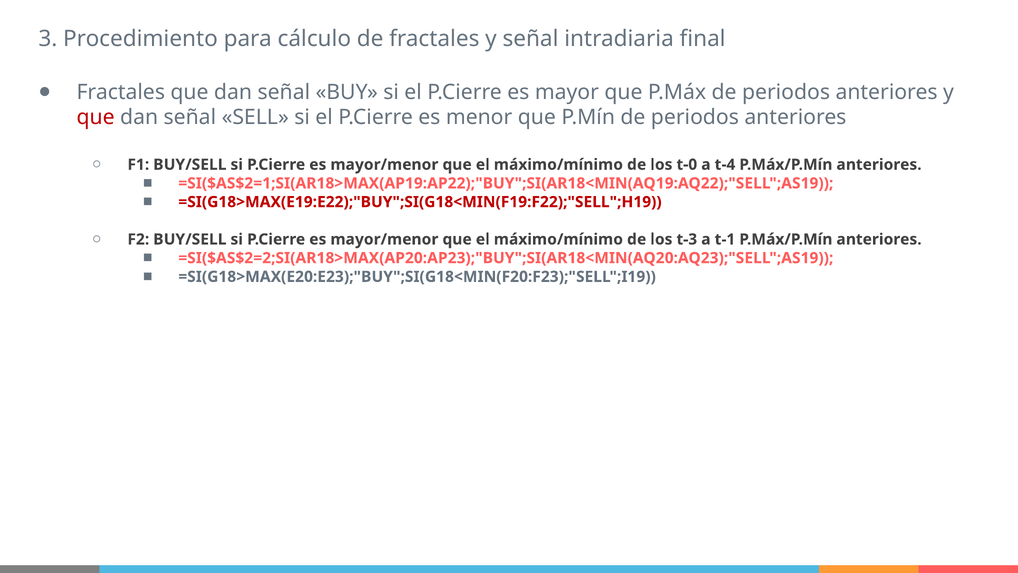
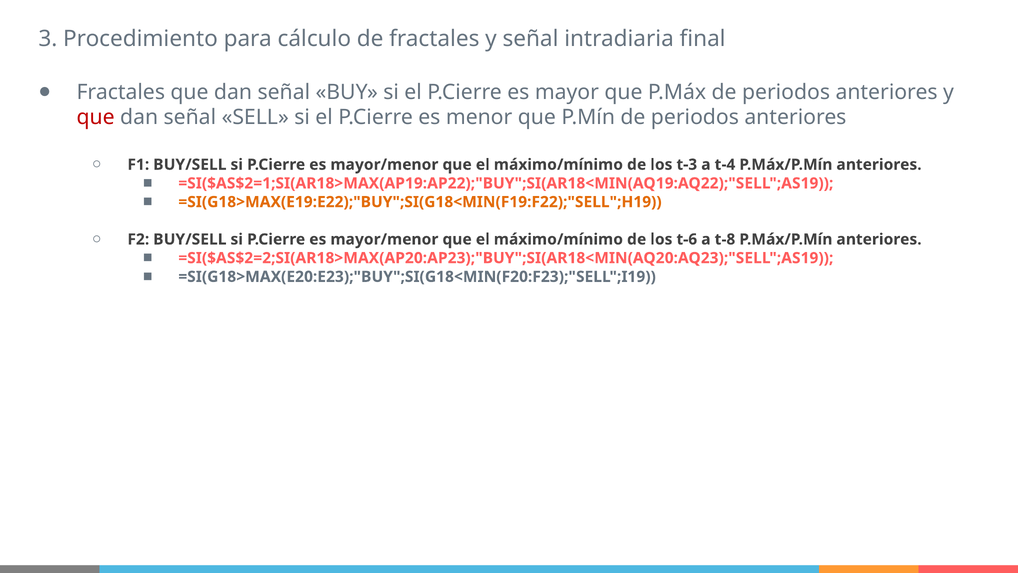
t-0: t-0 -> t-3 (687, 165)
=SI(G18>MAX(E19:E22);"BUY";SI(G18<MIN(F19:F22);"SELL";H19 colour: red -> orange (420, 202)
t-3: t-3 -> t-6 (687, 239)
t-1: t-1 -> t-8 (725, 239)
